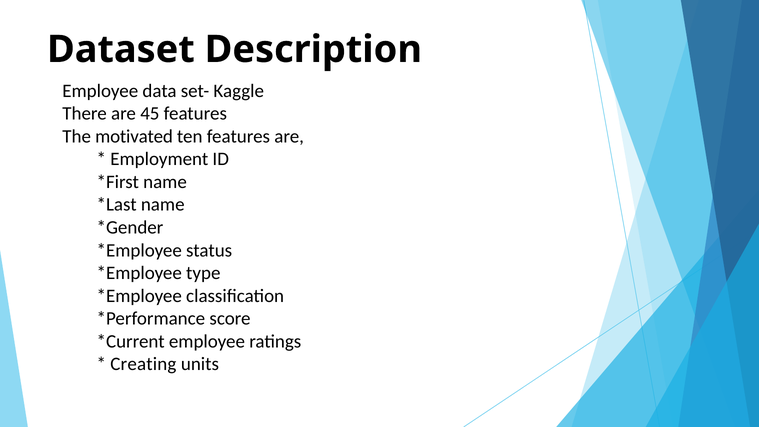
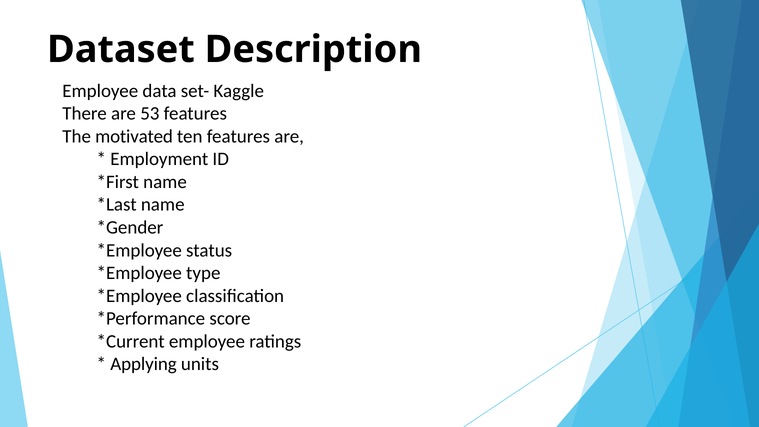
45: 45 -> 53 (150, 114)
Creating: Creating -> Applying (144, 364)
